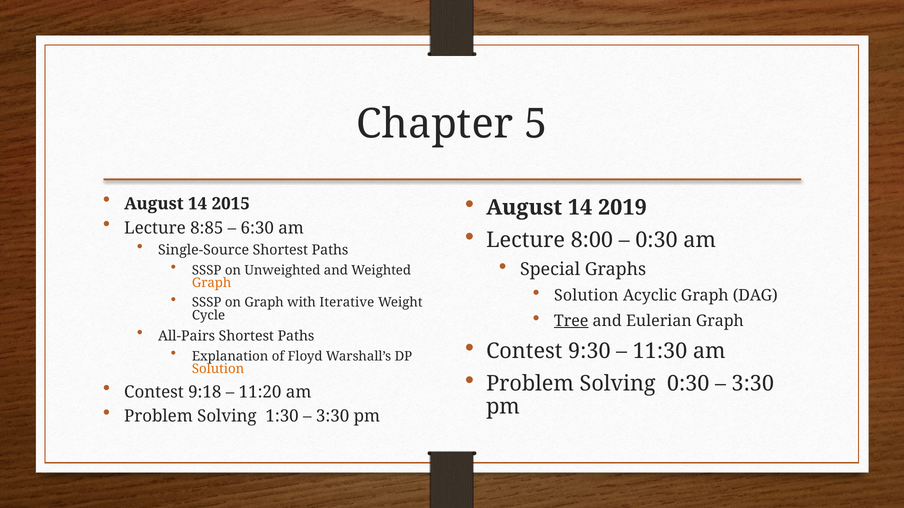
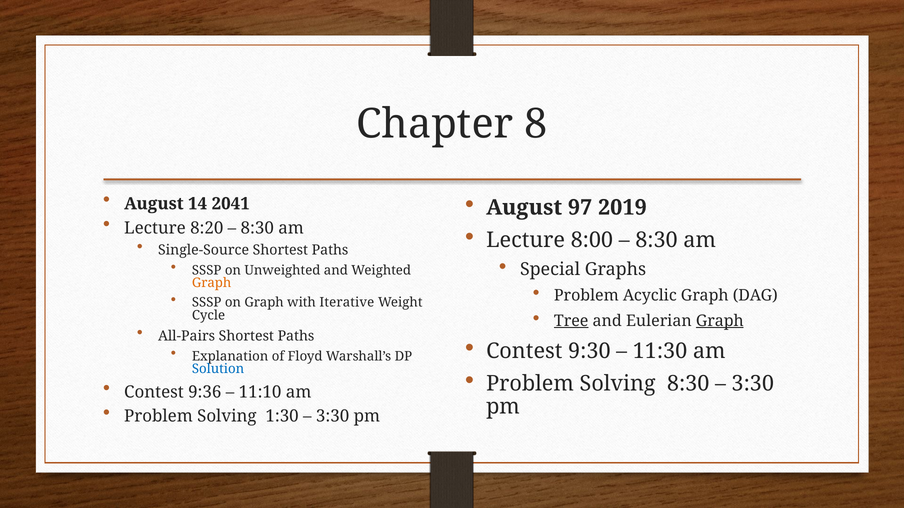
5: 5 -> 8 (536, 124)
2015: 2015 -> 2041 (231, 204)
14: 14 -> 97 (580, 208)
8:85: 8:85 -> 8:20 (207, 228)
6:30: 6:30 -> 8:30 (257, 228)
0:30: 0:30 -> 8:30 (656, 240)
Solution: Solution -> Problem (586, 296)
Graph underline: none -> present (720, 321)
Solution colour: orange -> blue (218, 369)
Solving 0:30: 0:30 -> 8:30 (688, 384)
9:18: 9:18 -> 9:36 (205, 392)
11:20: 11:20 -> 11:10 (260, 392)
